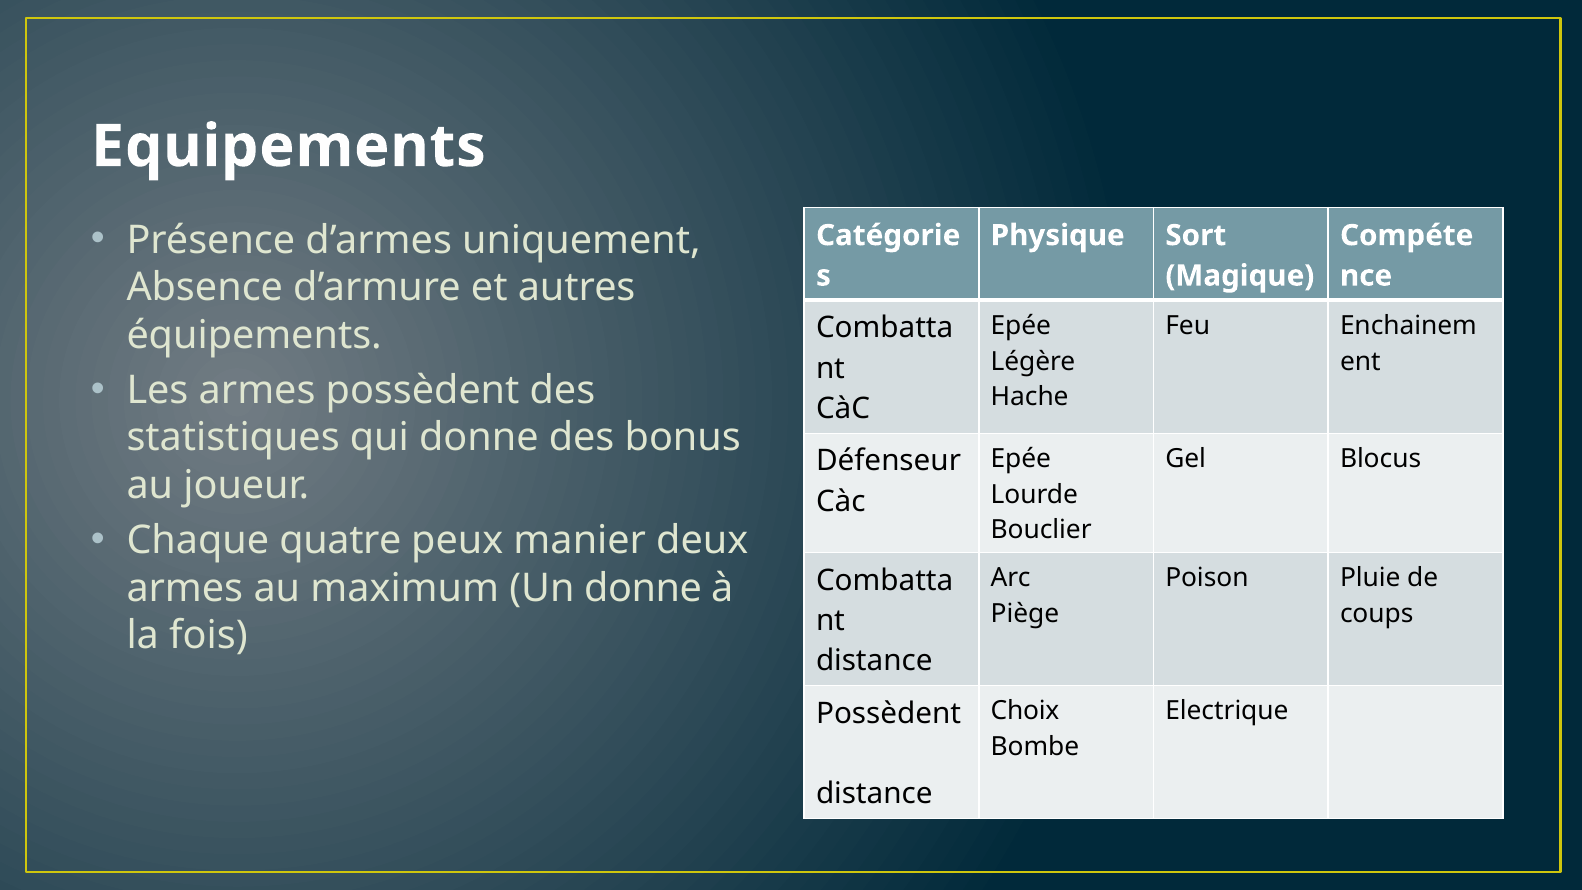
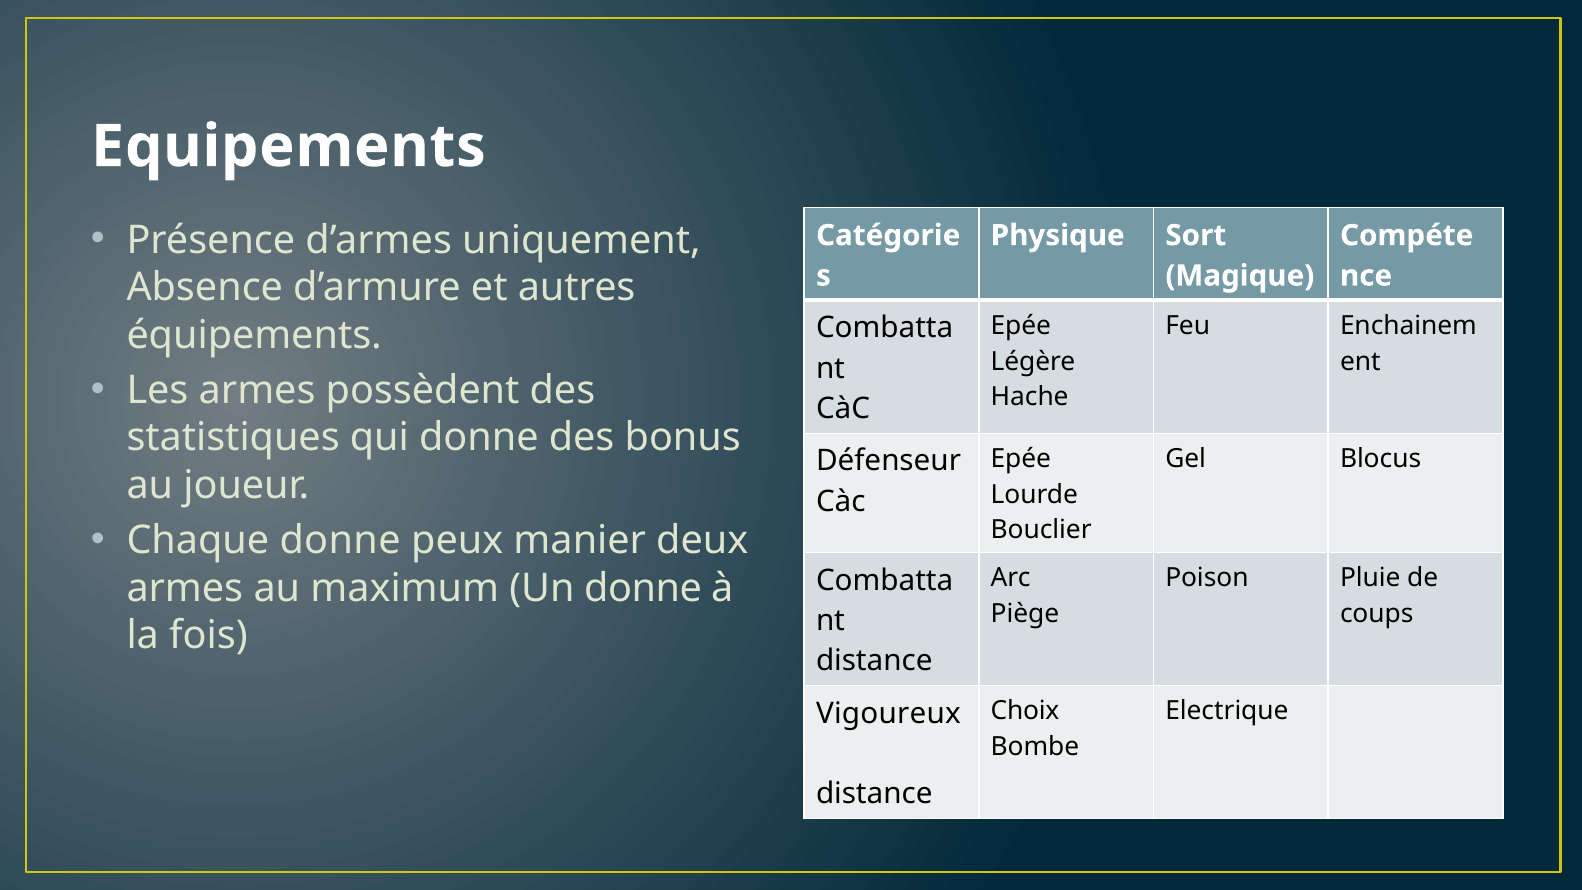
Chaque quatre: quatre -> donne (340, 541)
Possèdent: Possèdent -> Vigoureux (888, 713)
